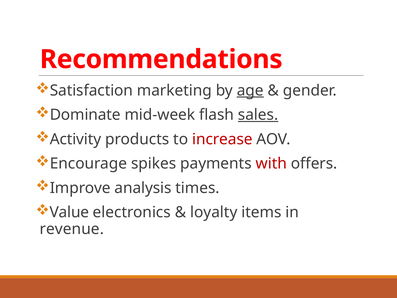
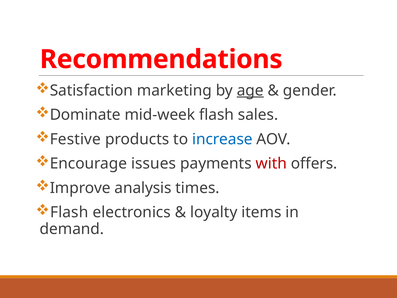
sales underline: present -> none (258, 115)
Activity: Activity -> Festive (75, 139)
increase colour: red -> blue (222, 139)
spikes: spikes -> issues (154, 163)
Value: Value -> Flash (69, 212)
revenue: revenue -> demand (72, 229)
